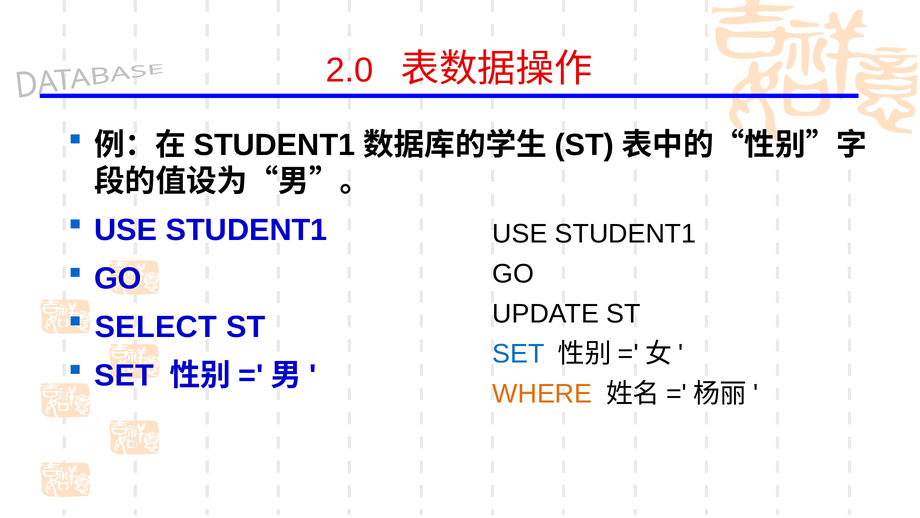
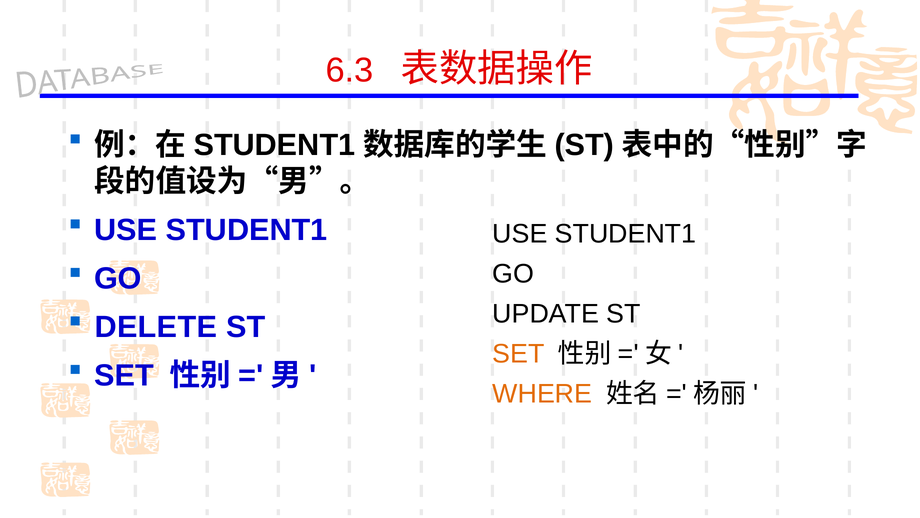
2.0: 2.0 -> 6.3 (350, 70)
SELECT: SELECT -> DELETE (156, 327)
SET colour: blue -> orange (518, 354)
